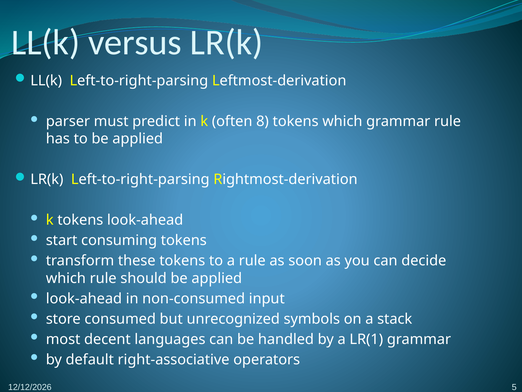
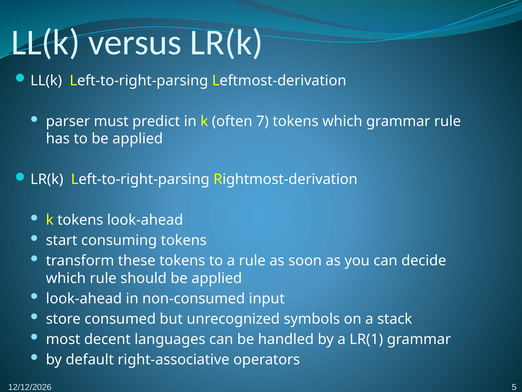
8: 8 -> 7 (263, 121)
